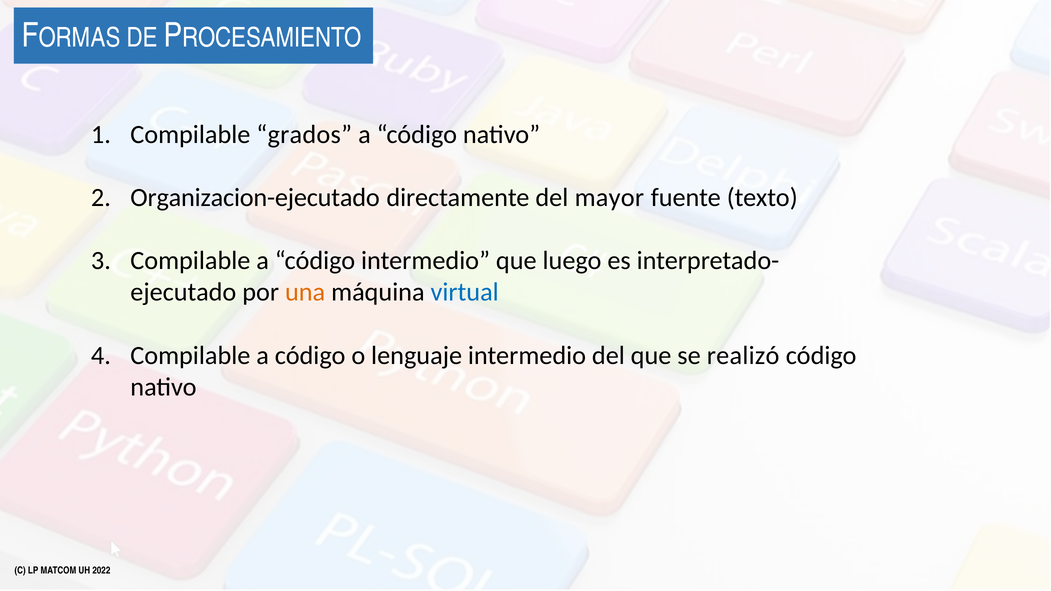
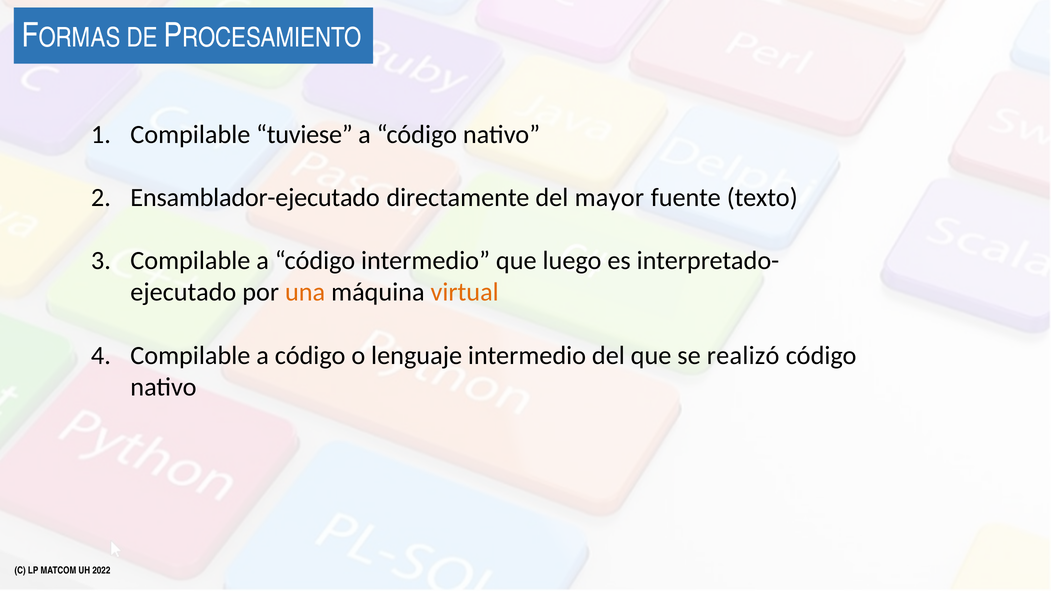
grados: grados -> tuviese (304, 135)
Organizacion-ejecutado: Organizacion-ejecutado -> Ensamblador-ejecutado (255, 198)
virtual colour: blue -> orange (465, 292)
